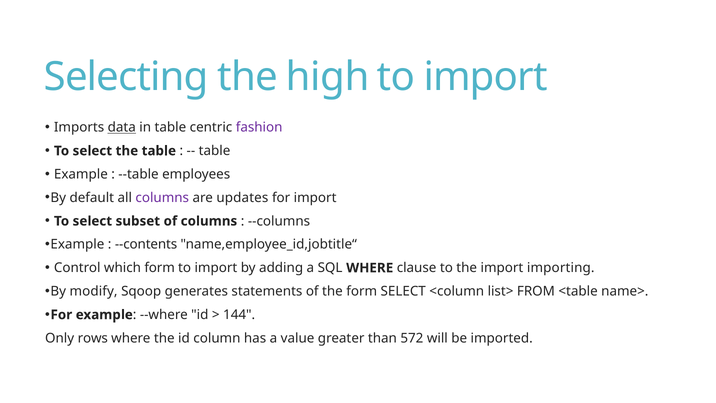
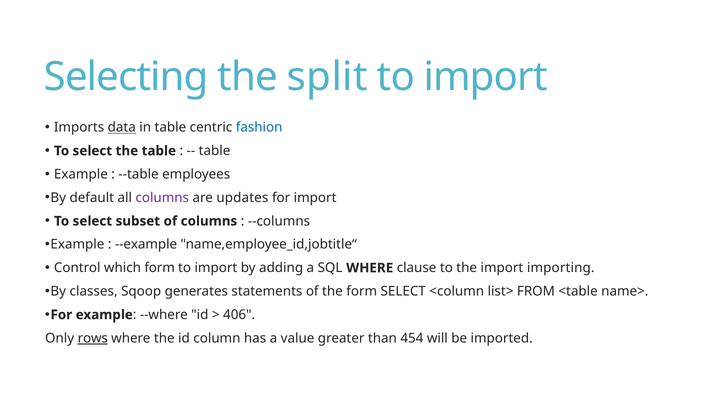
high: high -> split (327, 77)
fashion colour: purple -> blue (259, 127)
--contents: --contents -> --example (146, 244)
modify: modify -> classes (94, 291)
144: 144 -> 406 (239, 315)
rows underline: none -> present (93, 338)
572: 572 -> 454 (412, 338)
